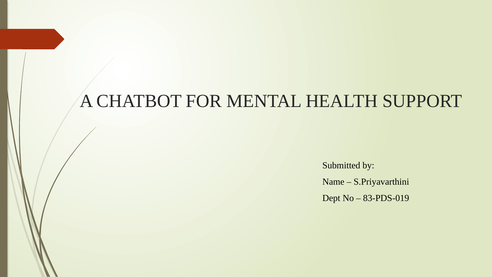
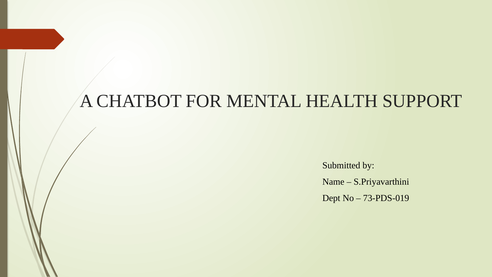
83-PDS-019: 83-PDS-019 -> 73-PDS-019 (386, 198)
